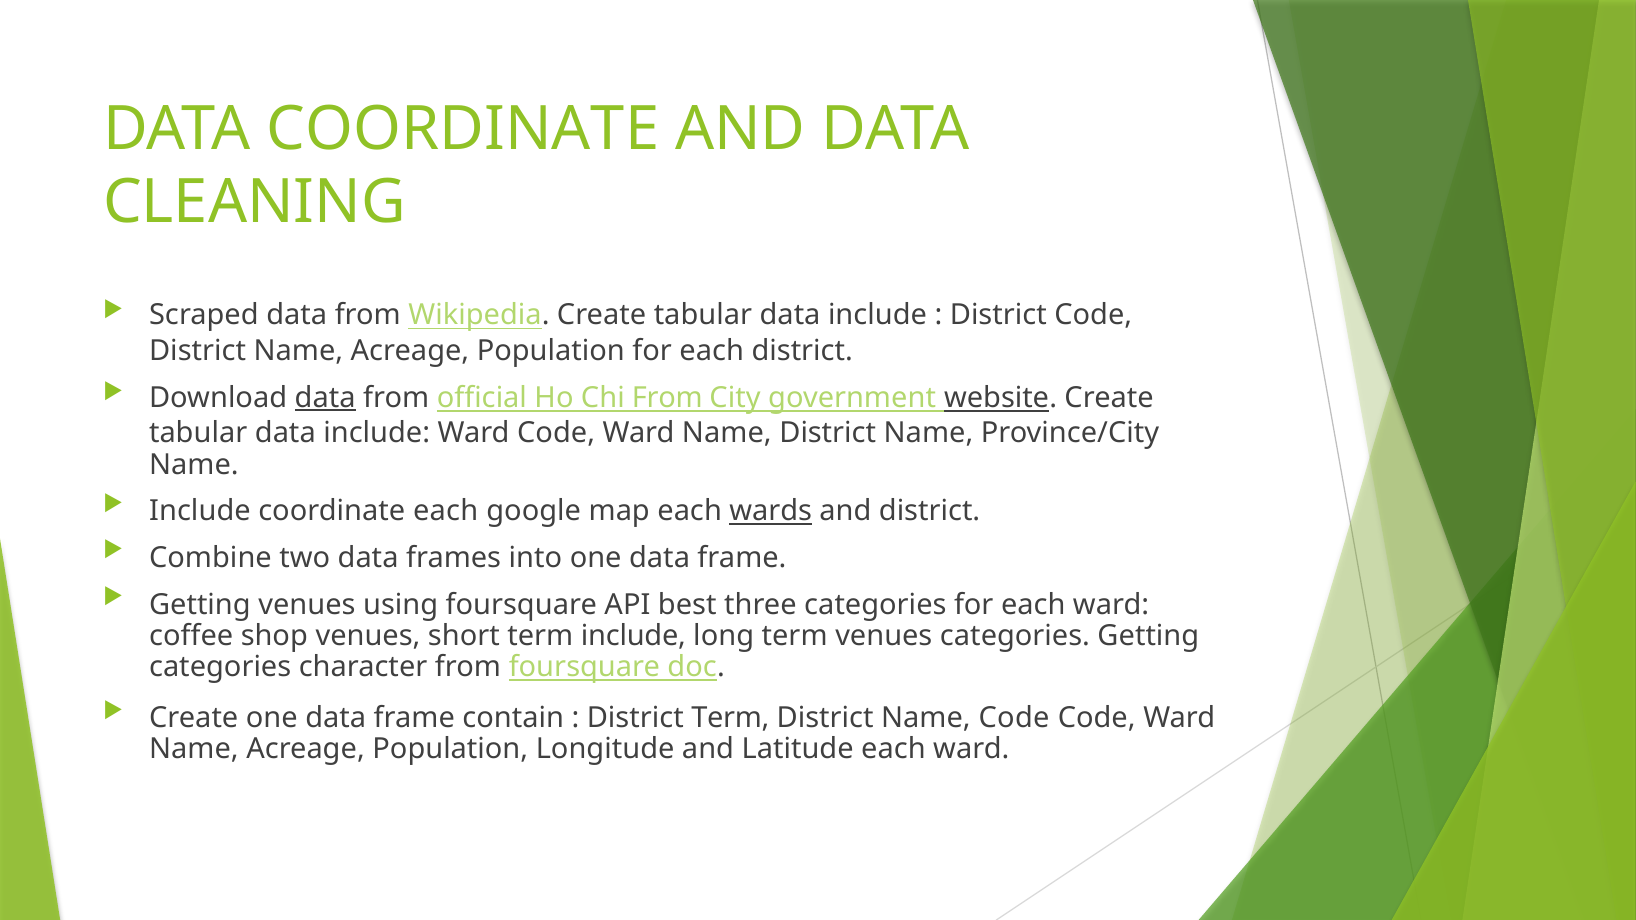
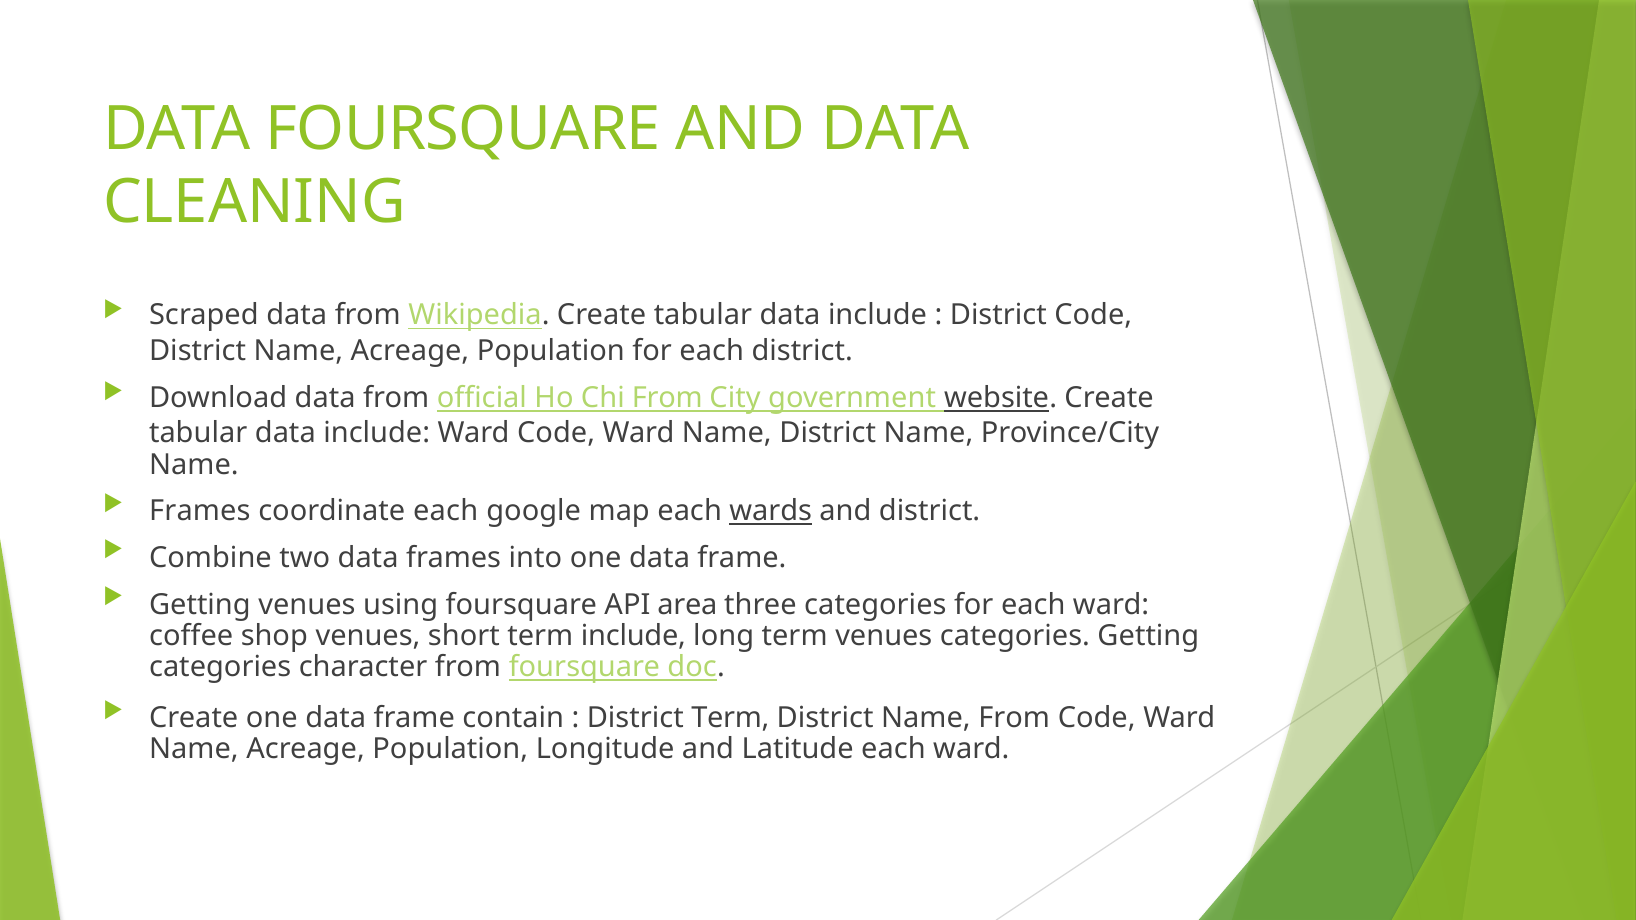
DATA COORDINATE: COORDINATE -> FOURSQUARE (463, 129)
data underline: present -> none (325, 398)
Include: Include -> Frames (200, 511)
best: best -> area (687, 605)
Name Code: Code -> From (1014, 718)
